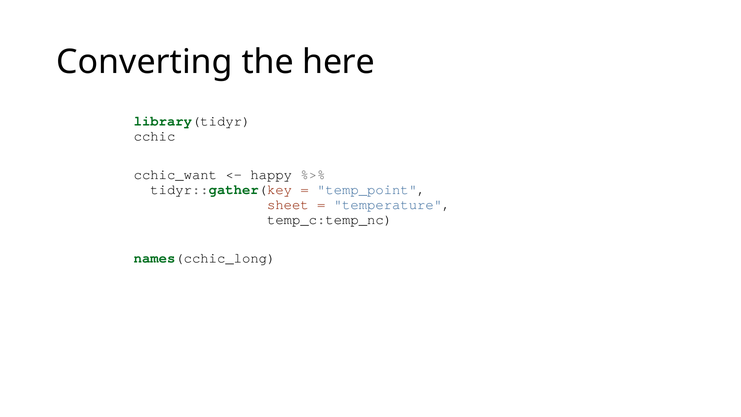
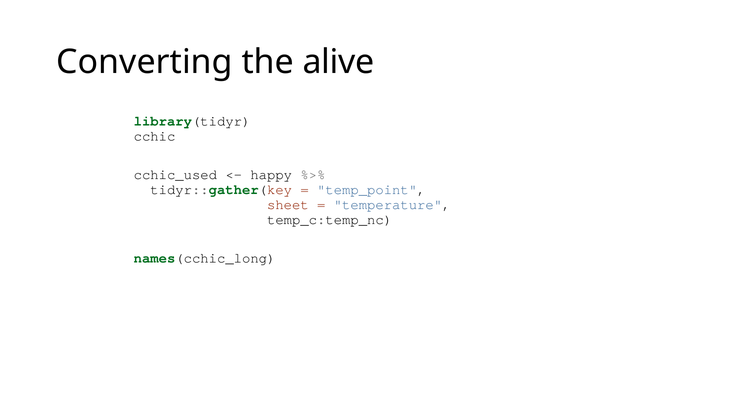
here: here -> alive (339, 62)
cchic_want: cchic_want -> cchic_used (175, 175)
